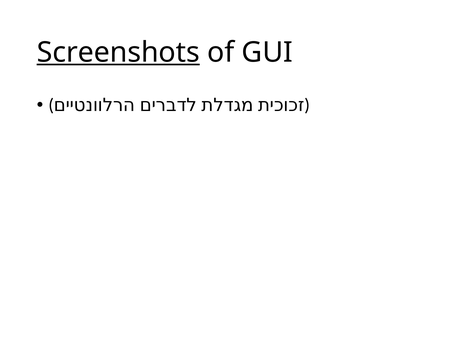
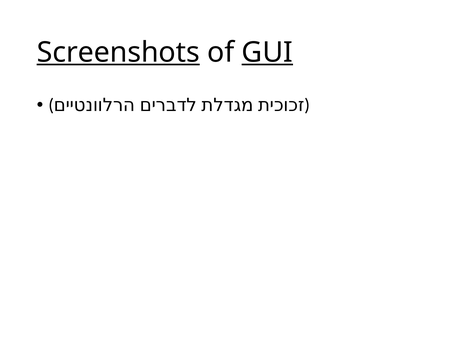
GUI underline: none -> present (267, 52)
